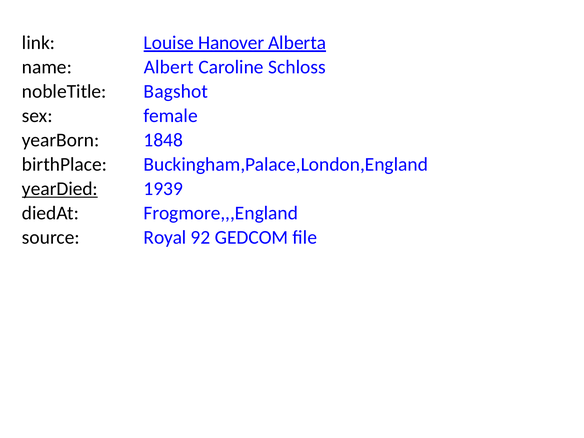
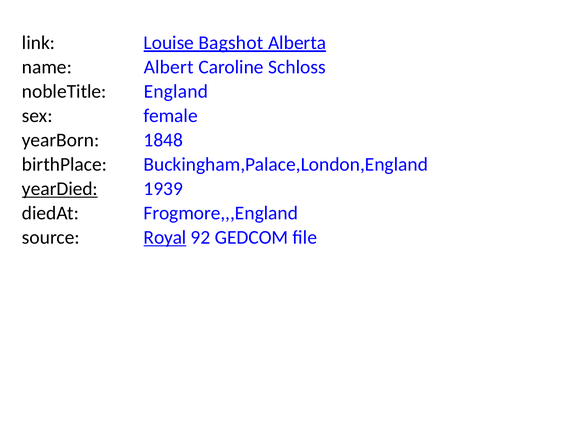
Hanover: Hanover -> Bagshot (231, 43)
Bagshot: Bagshot -> England (176, 91)
Royal underline: none -> present (165, 237)
